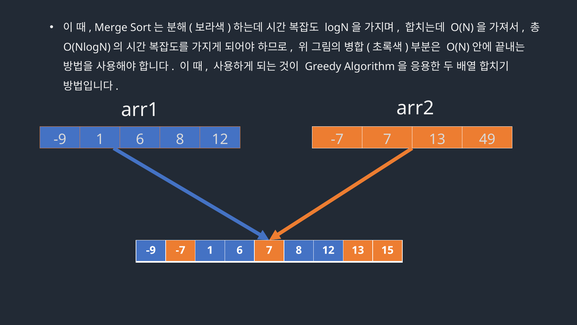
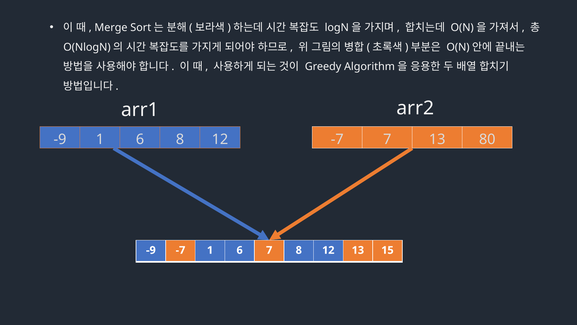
49: 49 -> 80 (487, 139)
